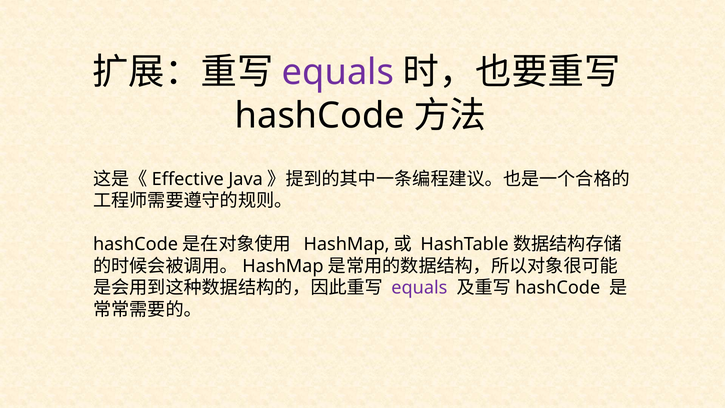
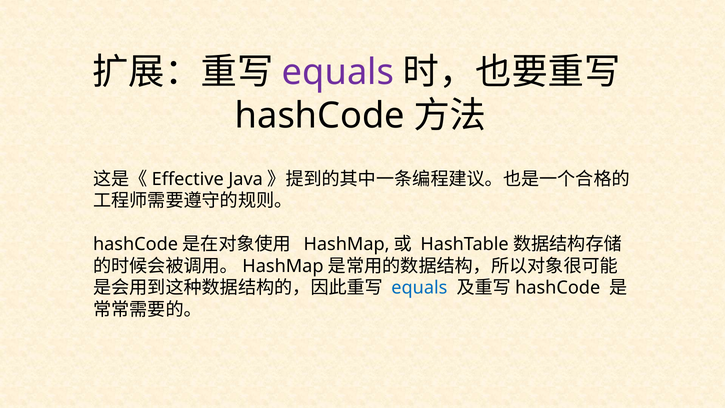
equals colour: purple -> blue (419, 288)
